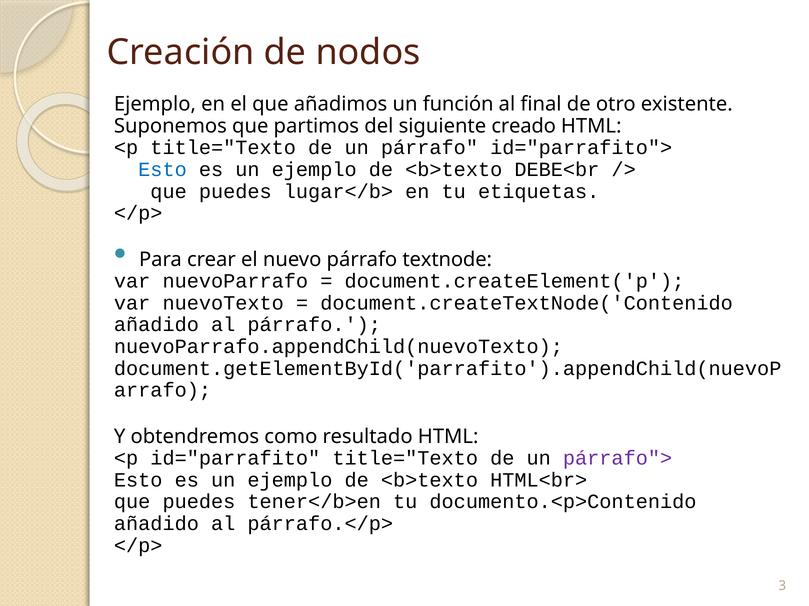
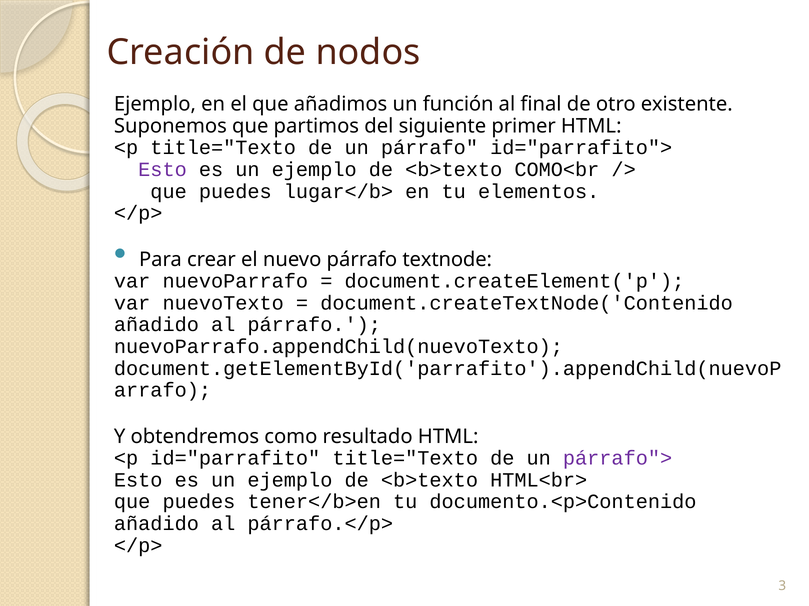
creado: creado -> primer (524, 126)
Esto colour: blue -> purple (163, 170)
DEBE<br: DEBE<br -> COMO<br (557, 170)
etiquetas: etiquetas -> elementos (539, 192)
